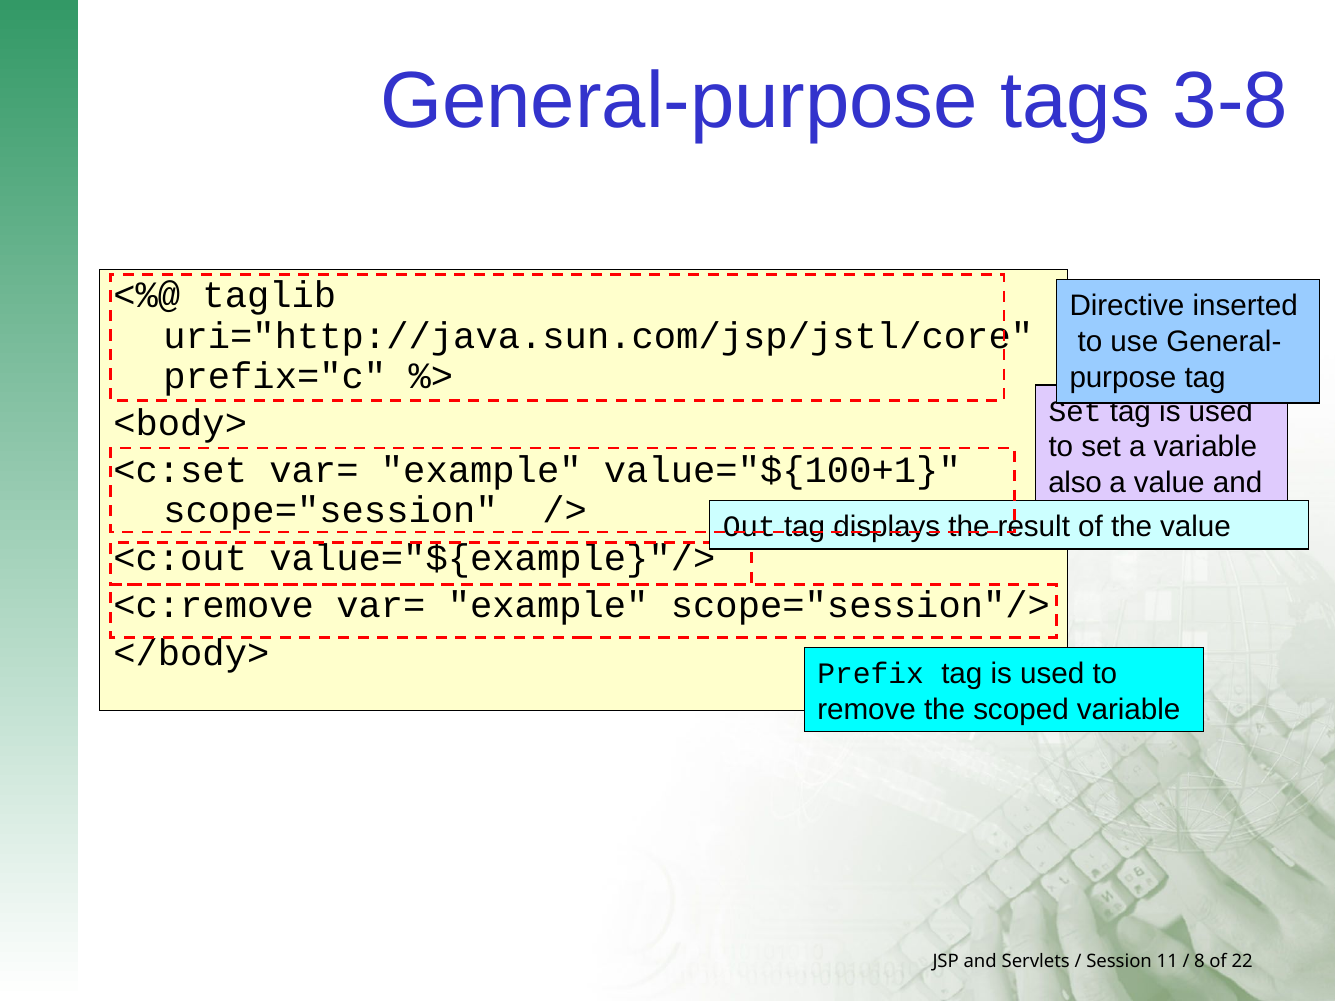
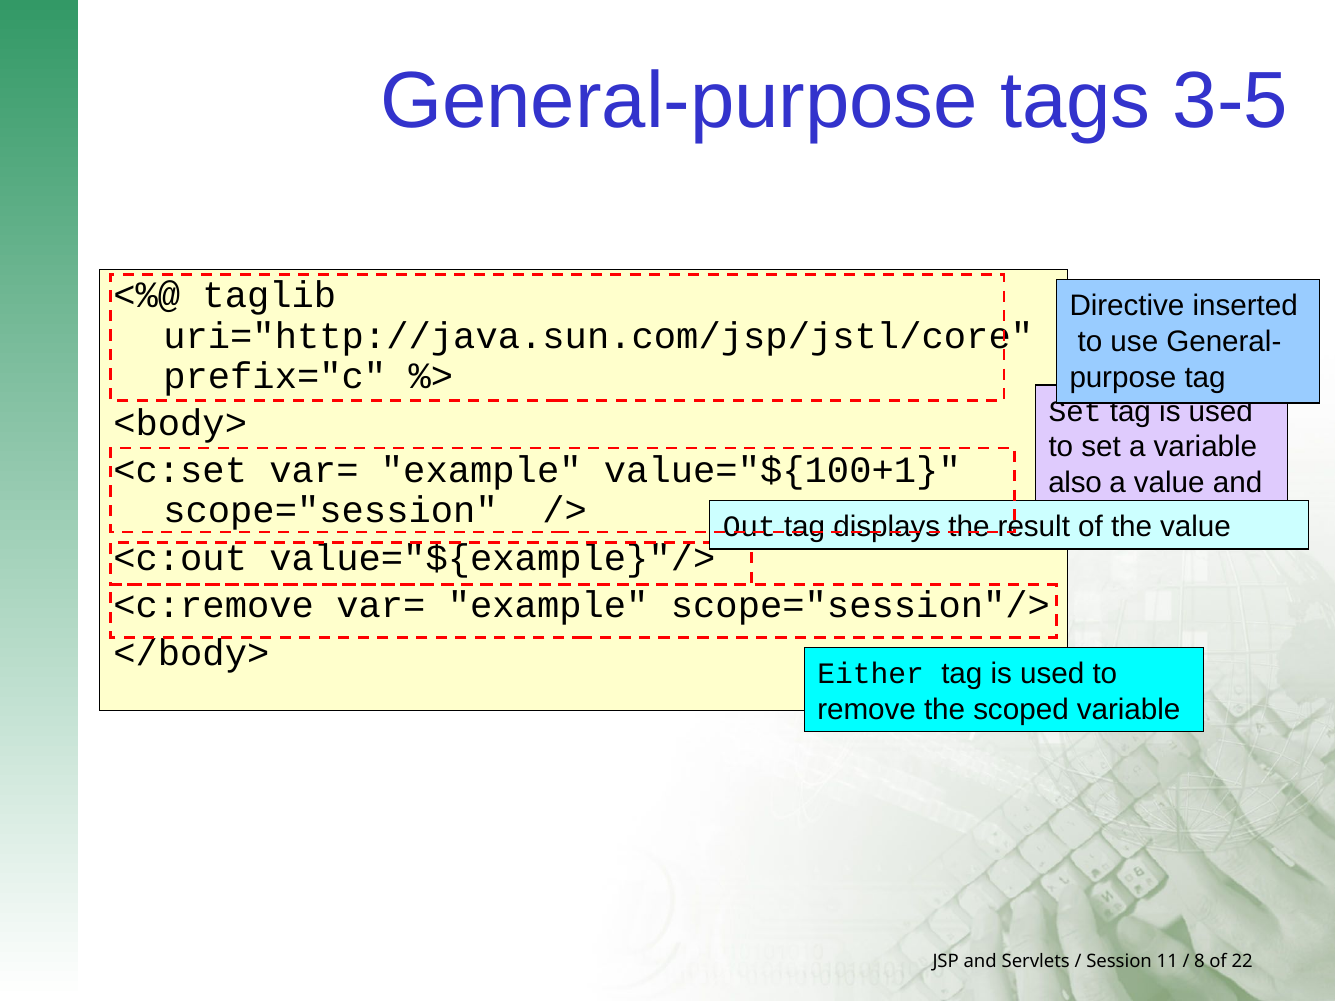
3-8: 3-8 -> 3-5 (1230, 101)
Prefix: Prefix -> Either (871, 674)
